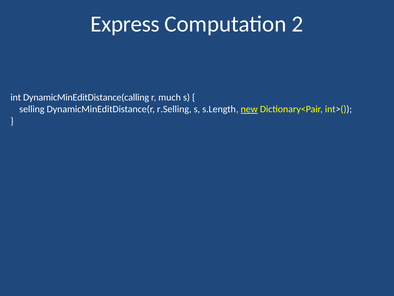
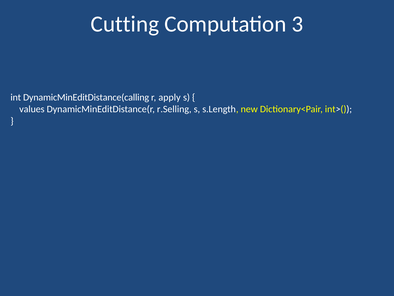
Express: Express -> Cutting (125, 24)
2: 2 -> 3 (297, 24)
much: much -> apply (170, 97)
selling: selling -> values (32, 109)
new underline: present -> none (249, 109)
